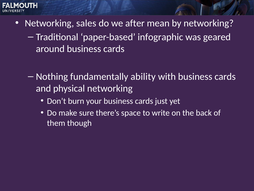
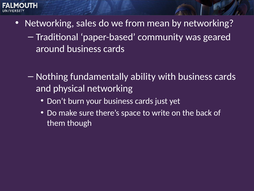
after: after -> from (135, 23)
infographic: infographic -> community (160, 37)
